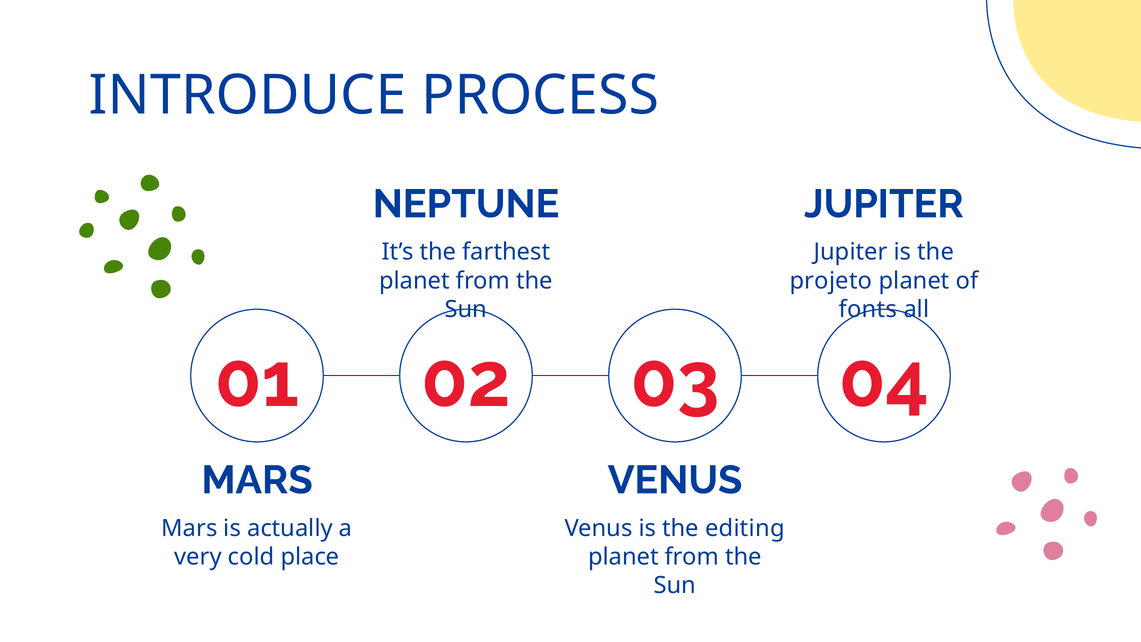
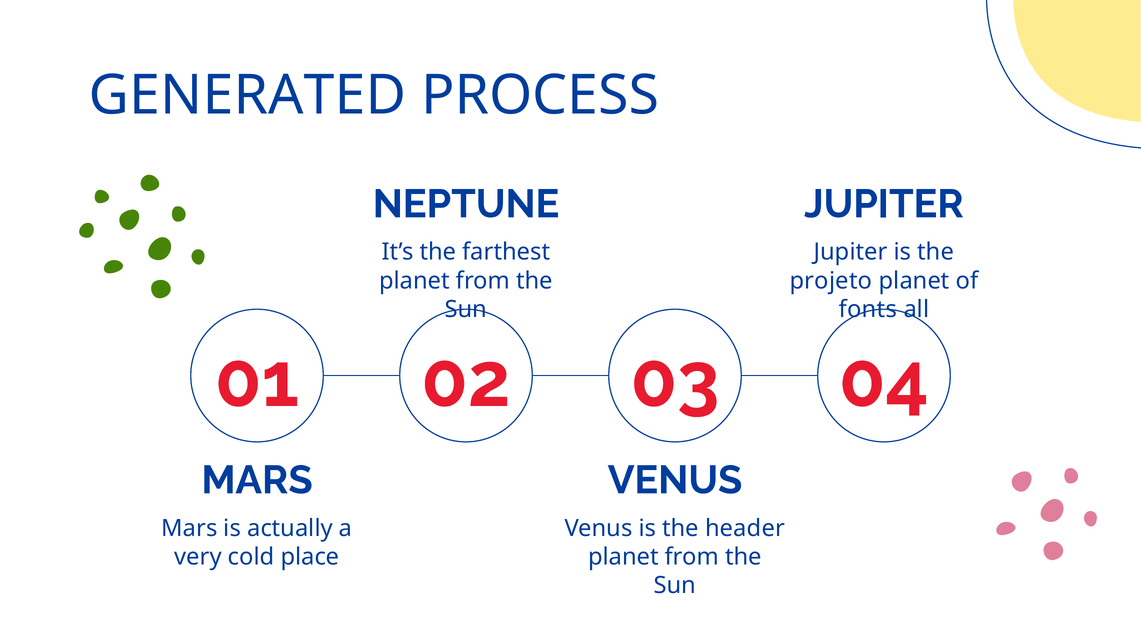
INTRODUCE: INTRODUCE -> GENERATED (248, 96)
editing: editing -> header (745, 528)
